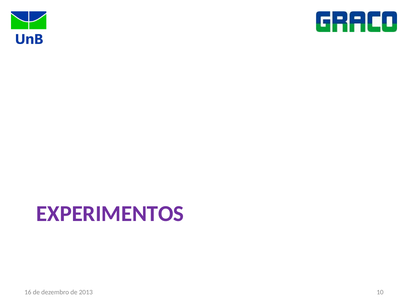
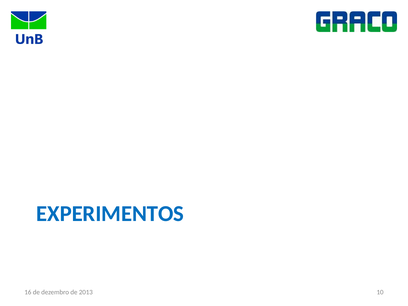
EXPERIMENTOS colour: purple -> blue (110, 214)
